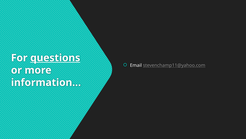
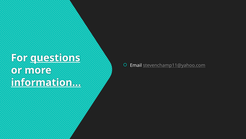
information… underline: none -> present (46, 82)
